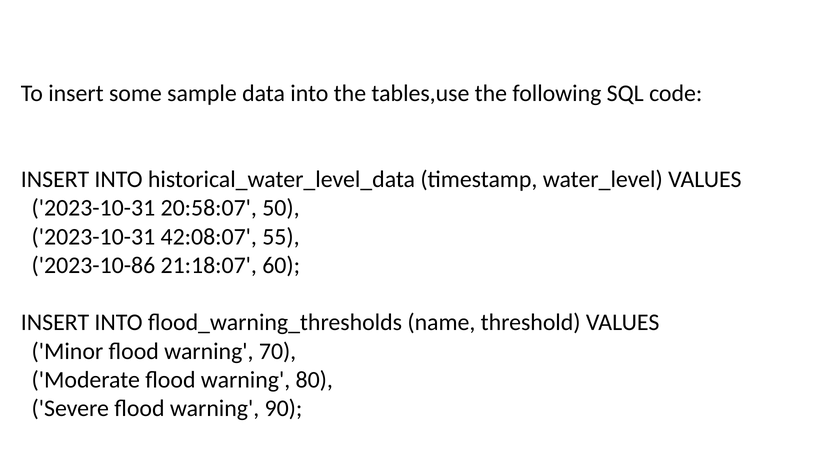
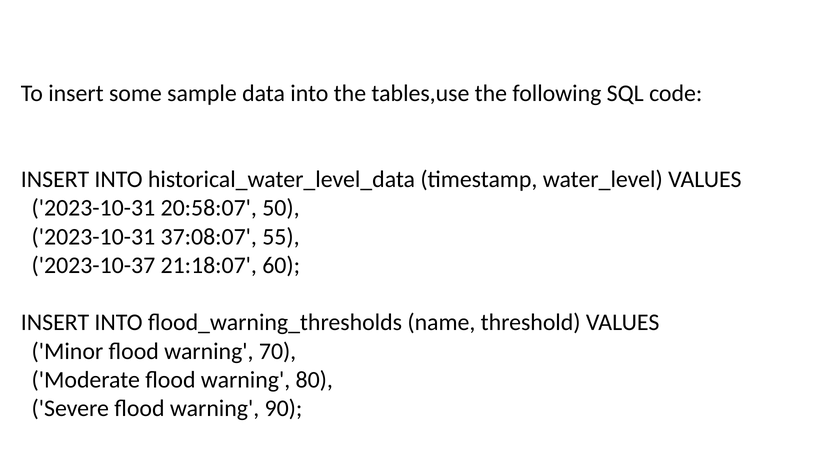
42:08:07: 42:08:07 -> 37:08:07 (209, 237)
2023-10-86: 2023-10-86 -> 2023-10-37 (93, 265)
